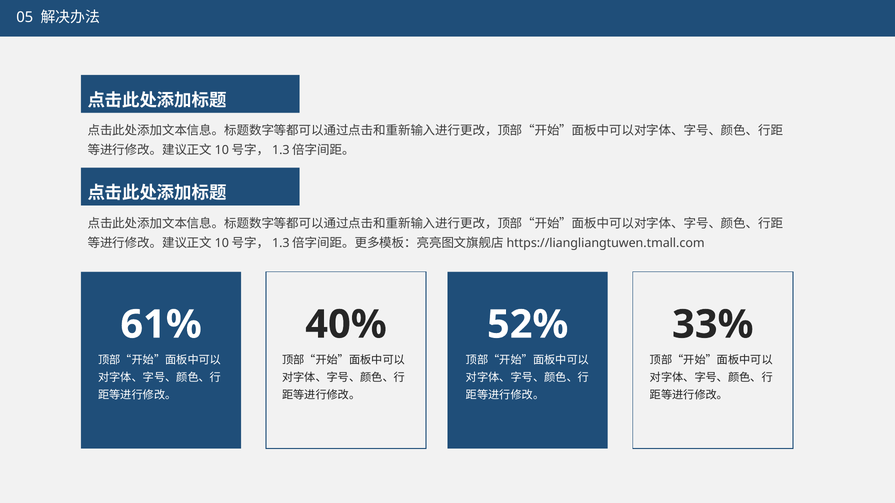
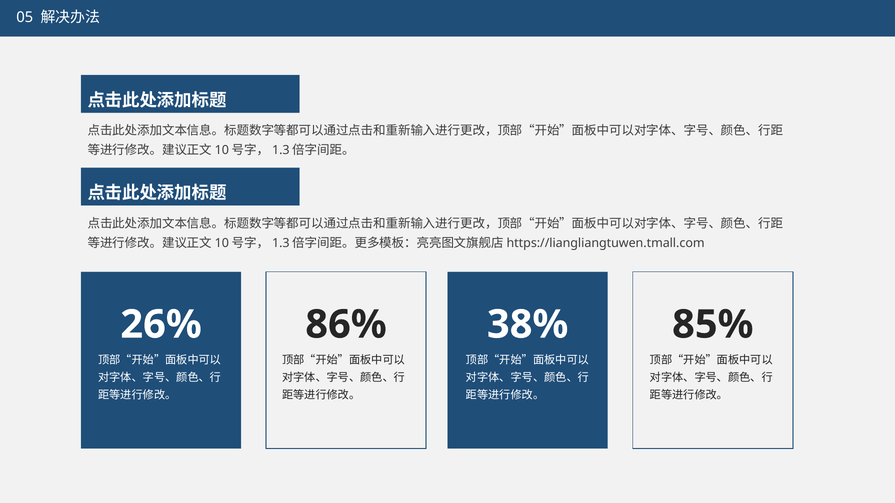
61%: 61% -> 26% (161, 325)
40%: 40% -> 86% (346, 325)
52%: 52% -> 38% (528, 325)
33%: 33% -> 85% (713, 325)
